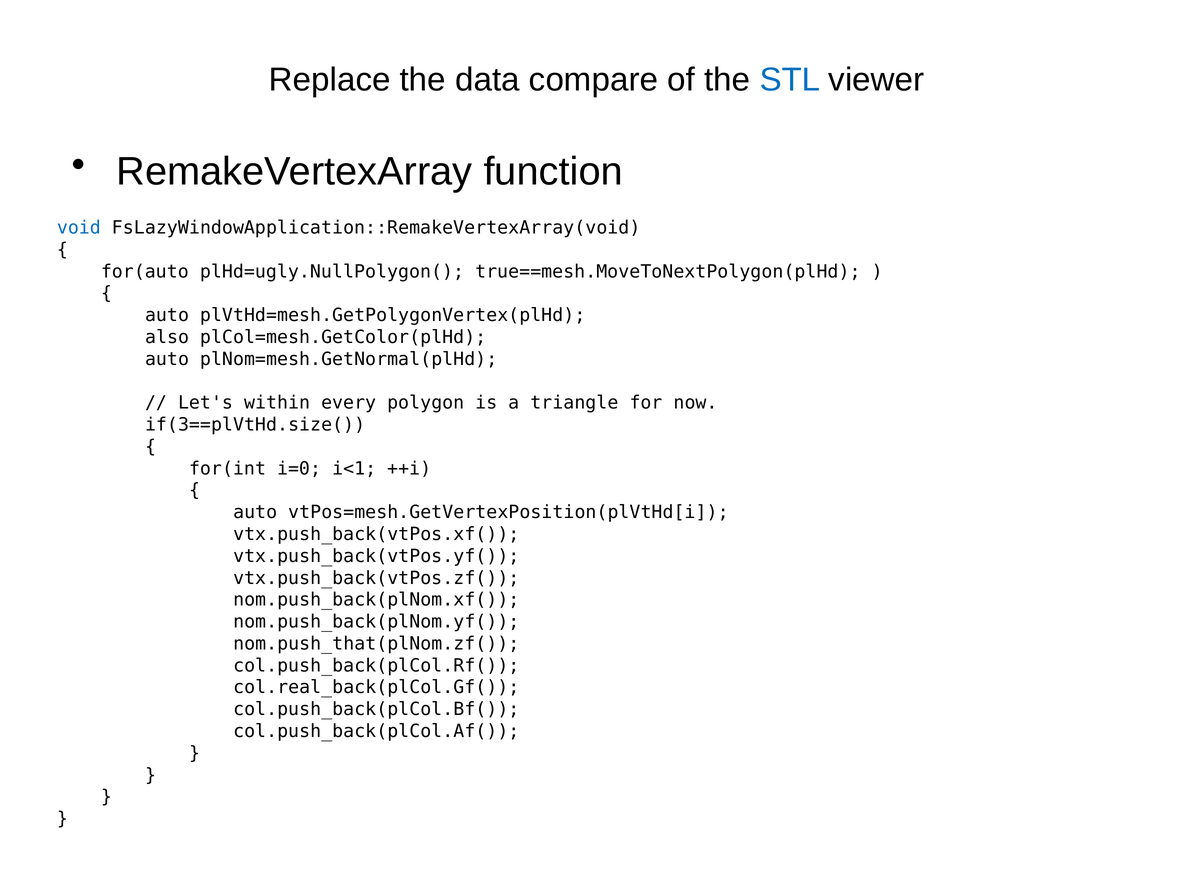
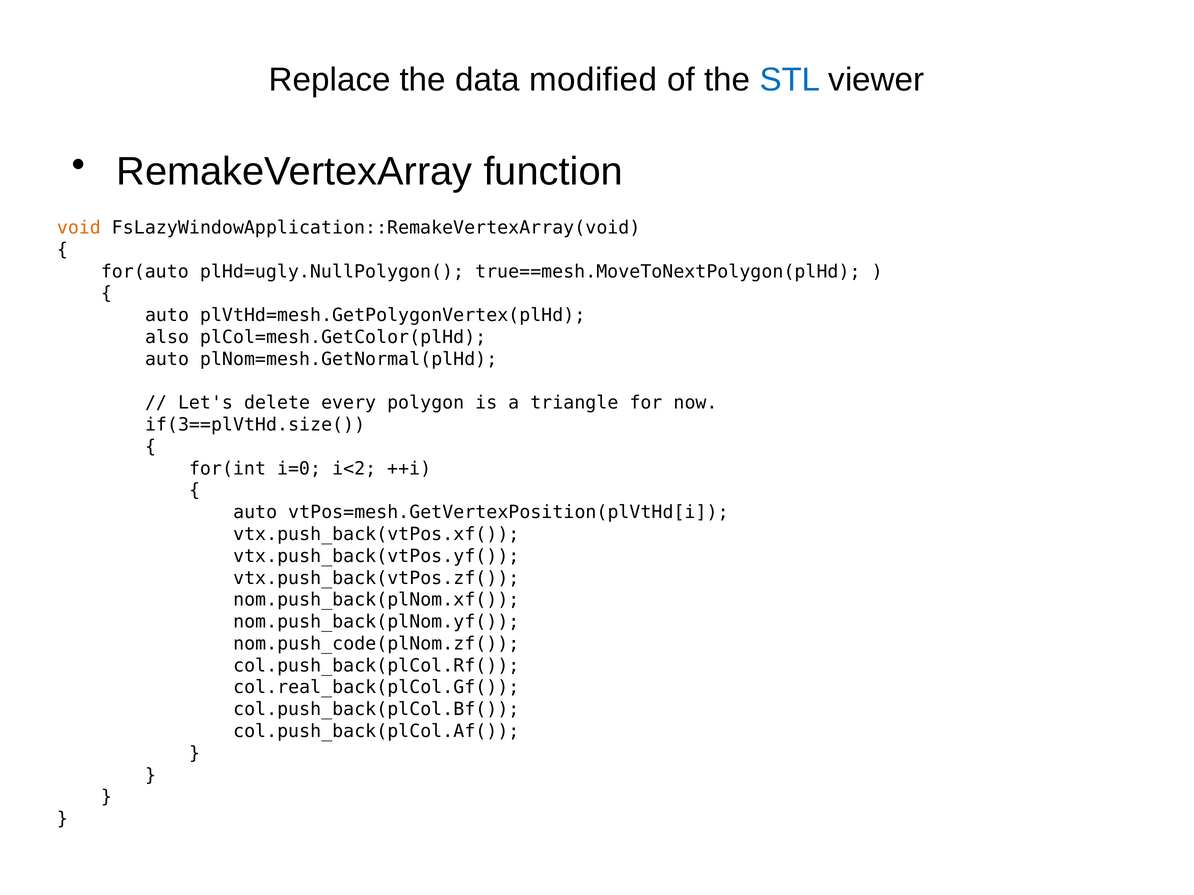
compare: compare -> modified (593, 80)
void colour: blue -> orange (79, 228)
within: within -> delete (277, 403)
i<1: i<1 -> i<2 (354, 469)
nom.push_that(plNom.zf(: nom.push_that(plNom.zf( -> nom.push_code(plNom.zf( (376, 644)
